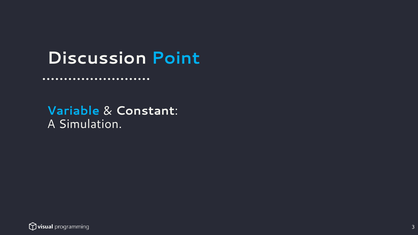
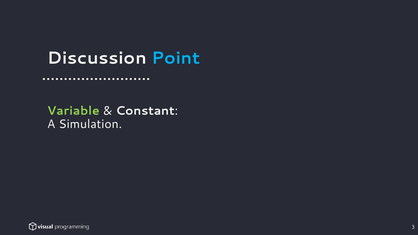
Variable colour: light blue -> light green (73, 111)
